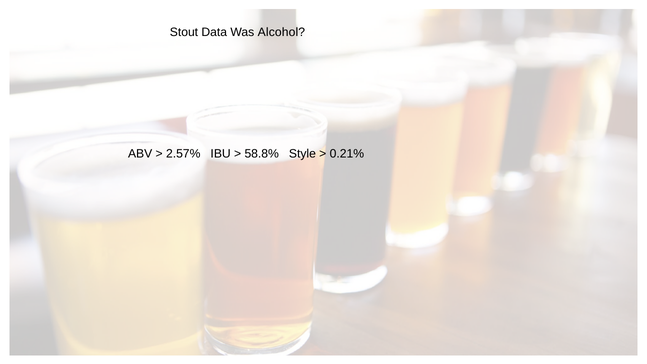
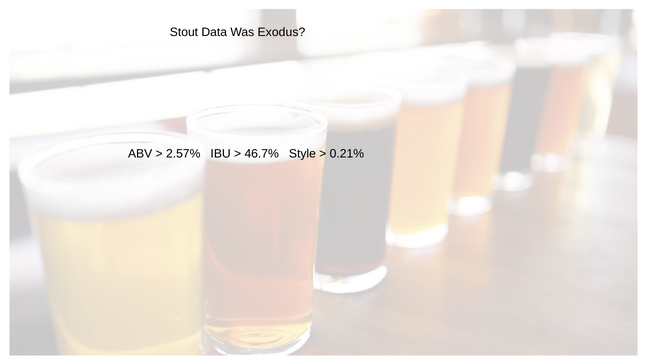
Alcohol: Alcohol -> Exodus (281, 32)
58.8%: 58.8% -> 46.7% (262, 154)
